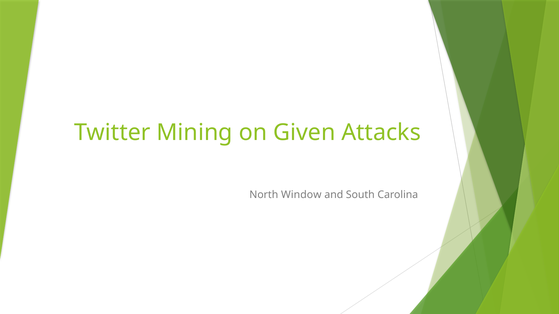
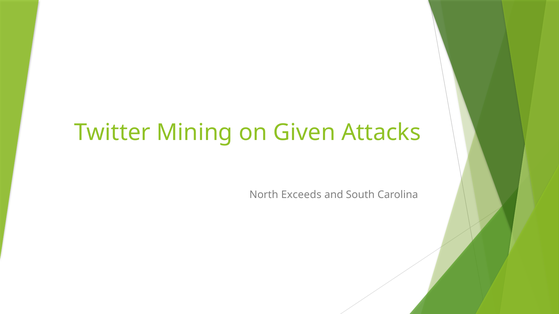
Window: Window -> Exceeds (301, 195)
